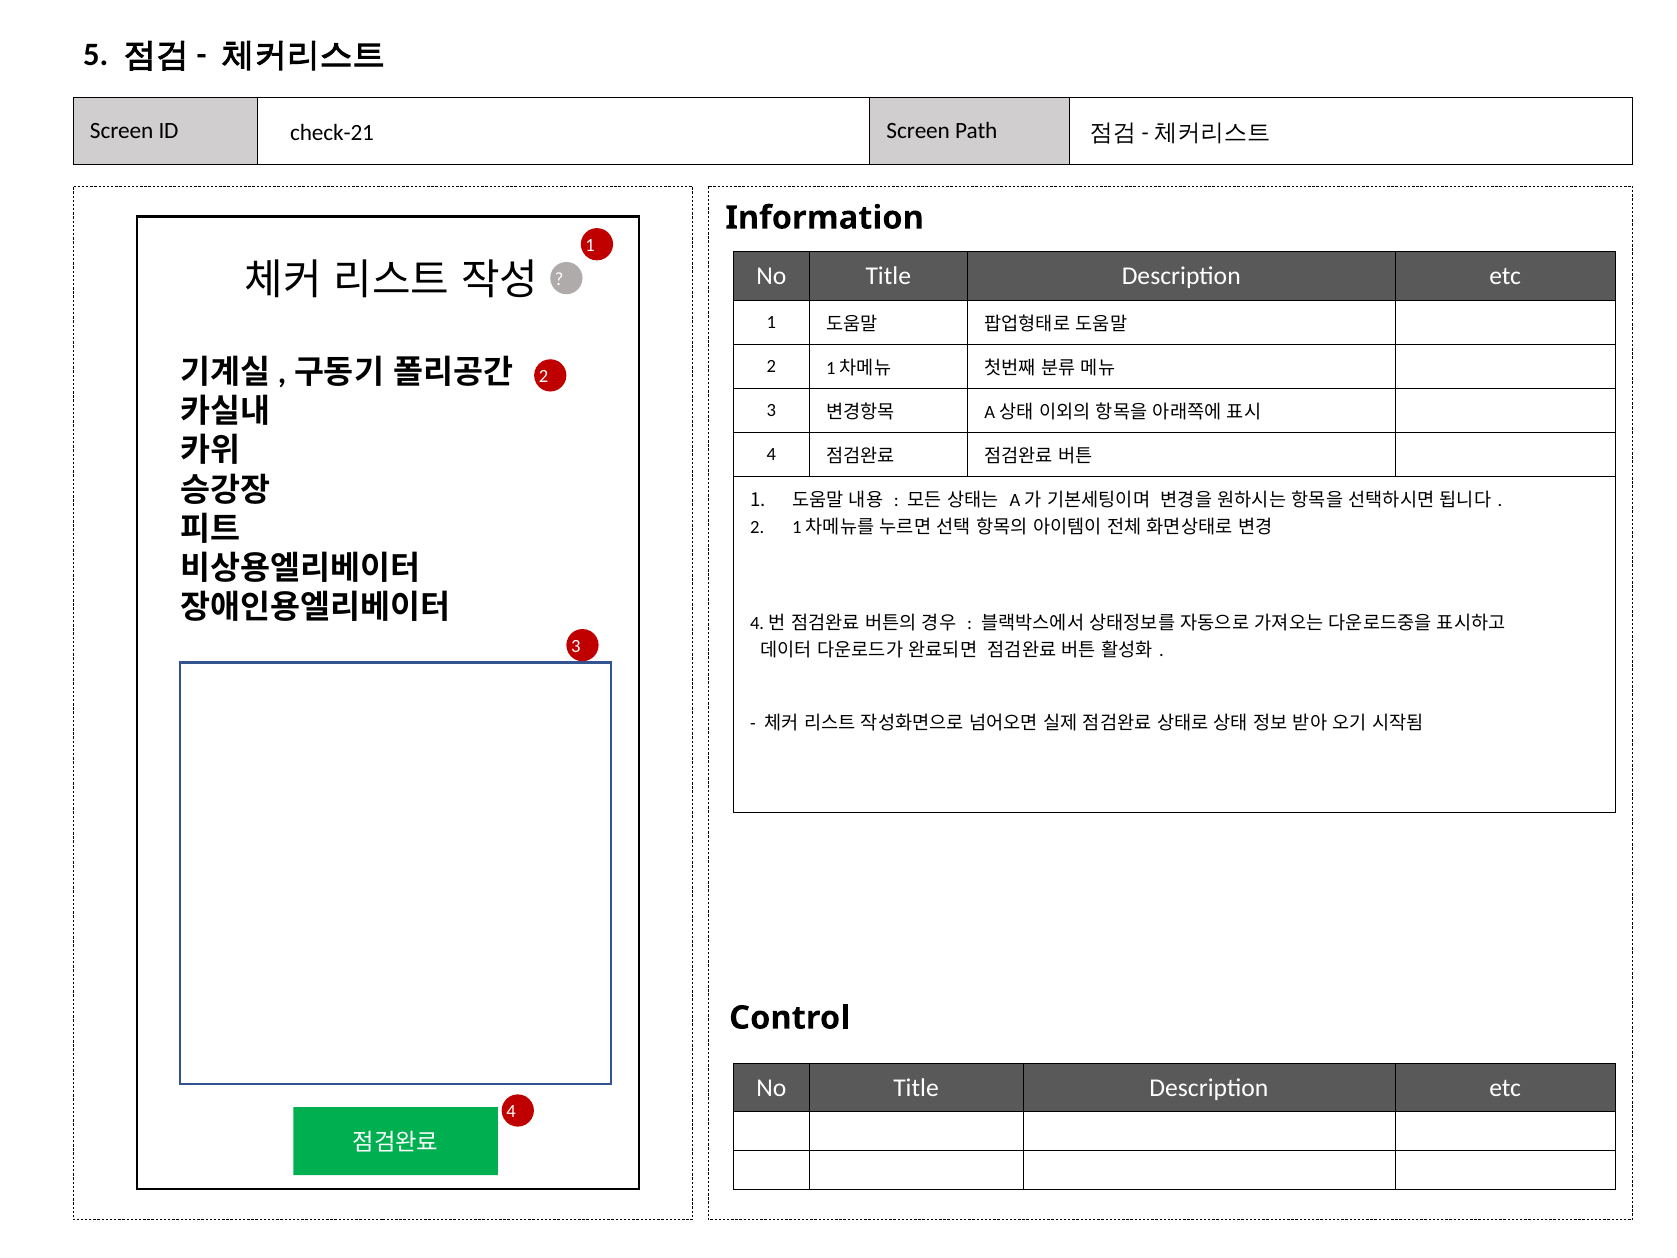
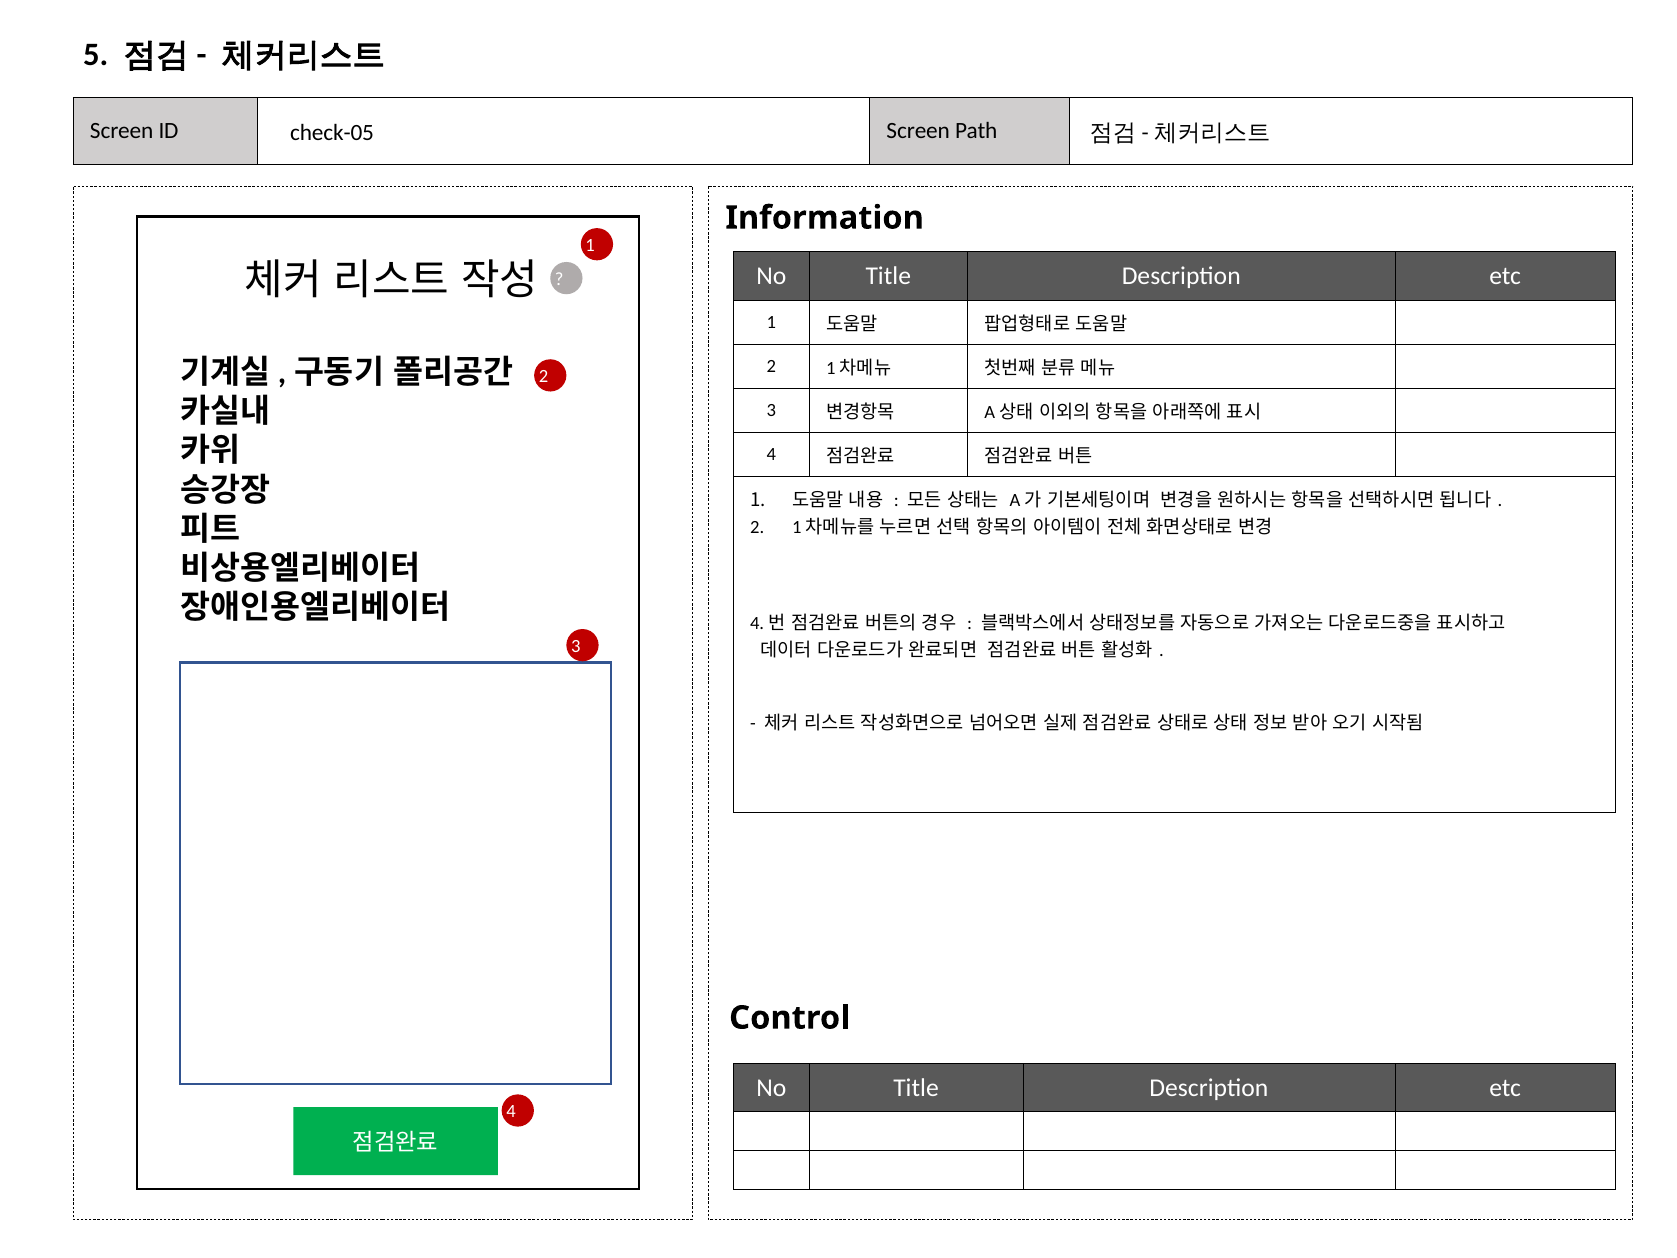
check-21: check-21 -> check-05 (332, 133)
